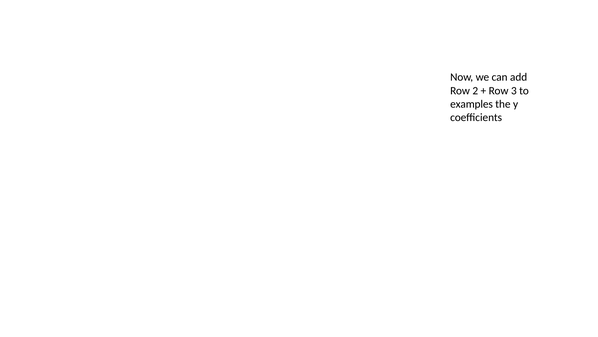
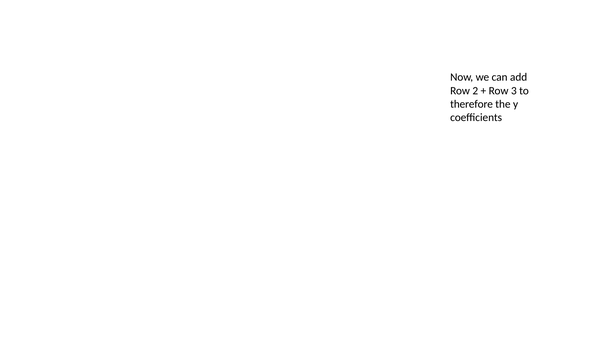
examples: examples -> therefore (472, 104)
